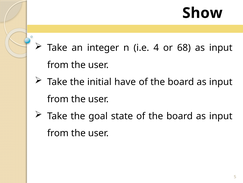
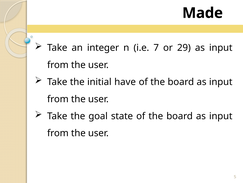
Show: Show -> Made (203, 13)
4: 4 -> 7 (156, 48)
68: 68 -> 29 (184, 48)
